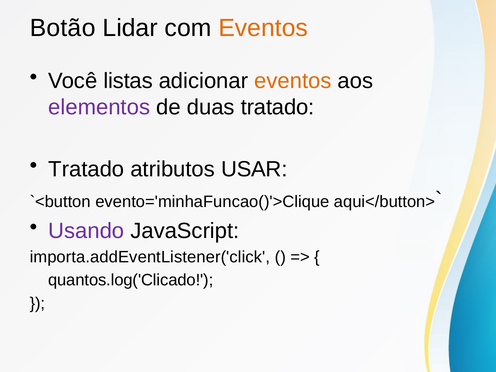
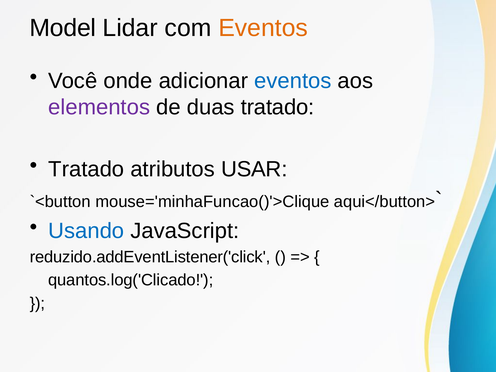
Botão: Botão -> Model (63, 28)
listas: listas -> onde (128, 81)
eventos colour: orange -> blue (293, 81)
evento='minhaFuncao()'>Clique: evento='minhaFuncao()'>Clique -> mouse='minhaFuncao()'>Clique (212, 202)
Usando colour: purple -> blue (86, 231)
importa.addEventListener('click: importa.addEventListener('click -> reduzido.addEventListener('click (150, 257)
